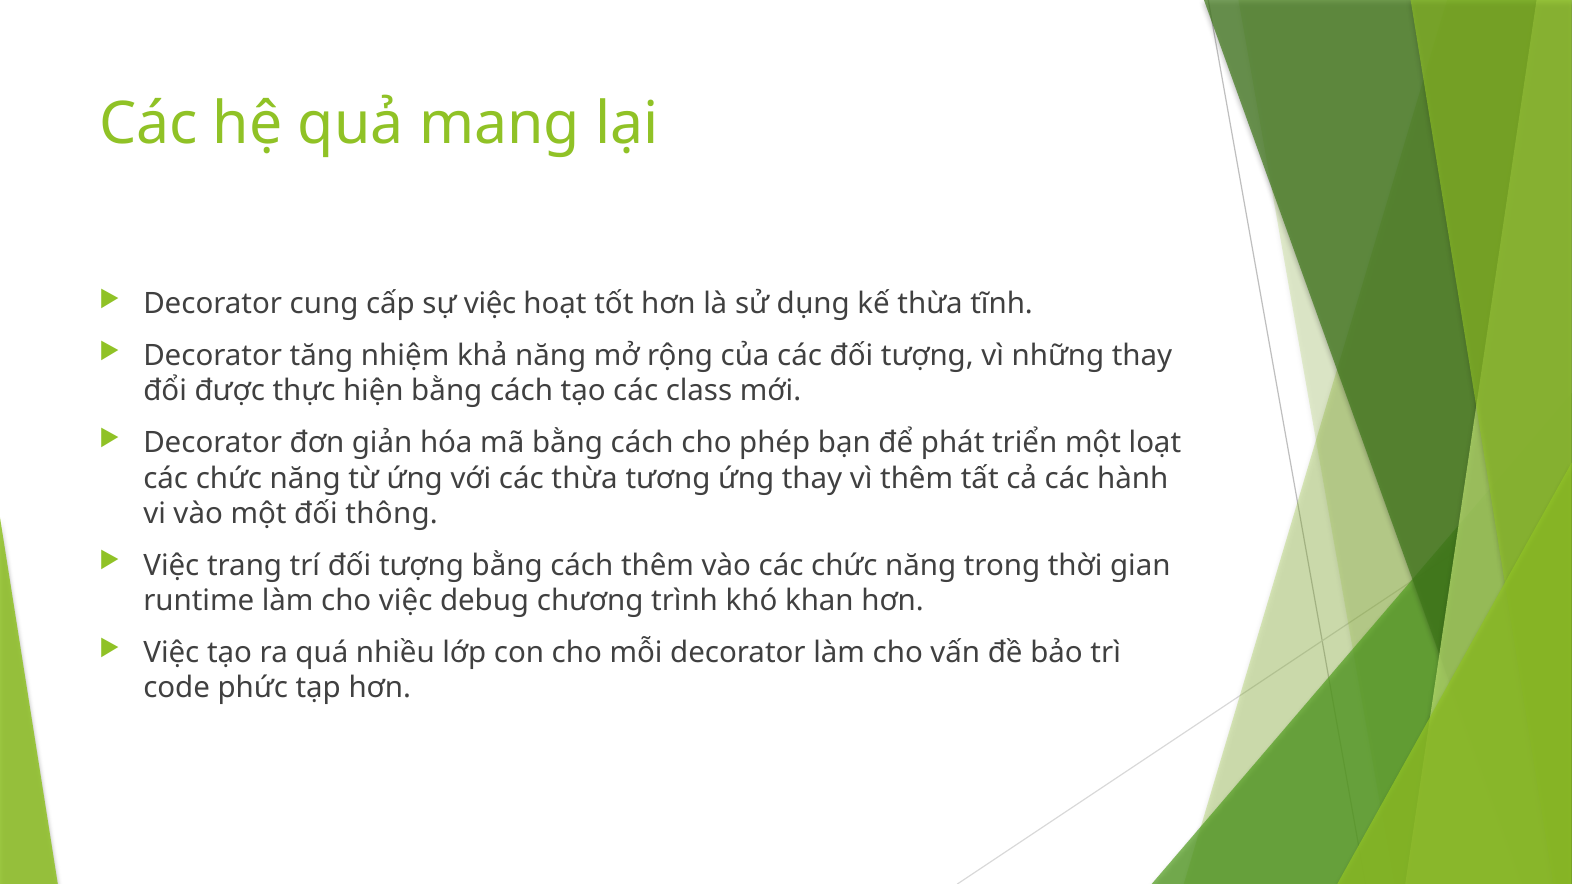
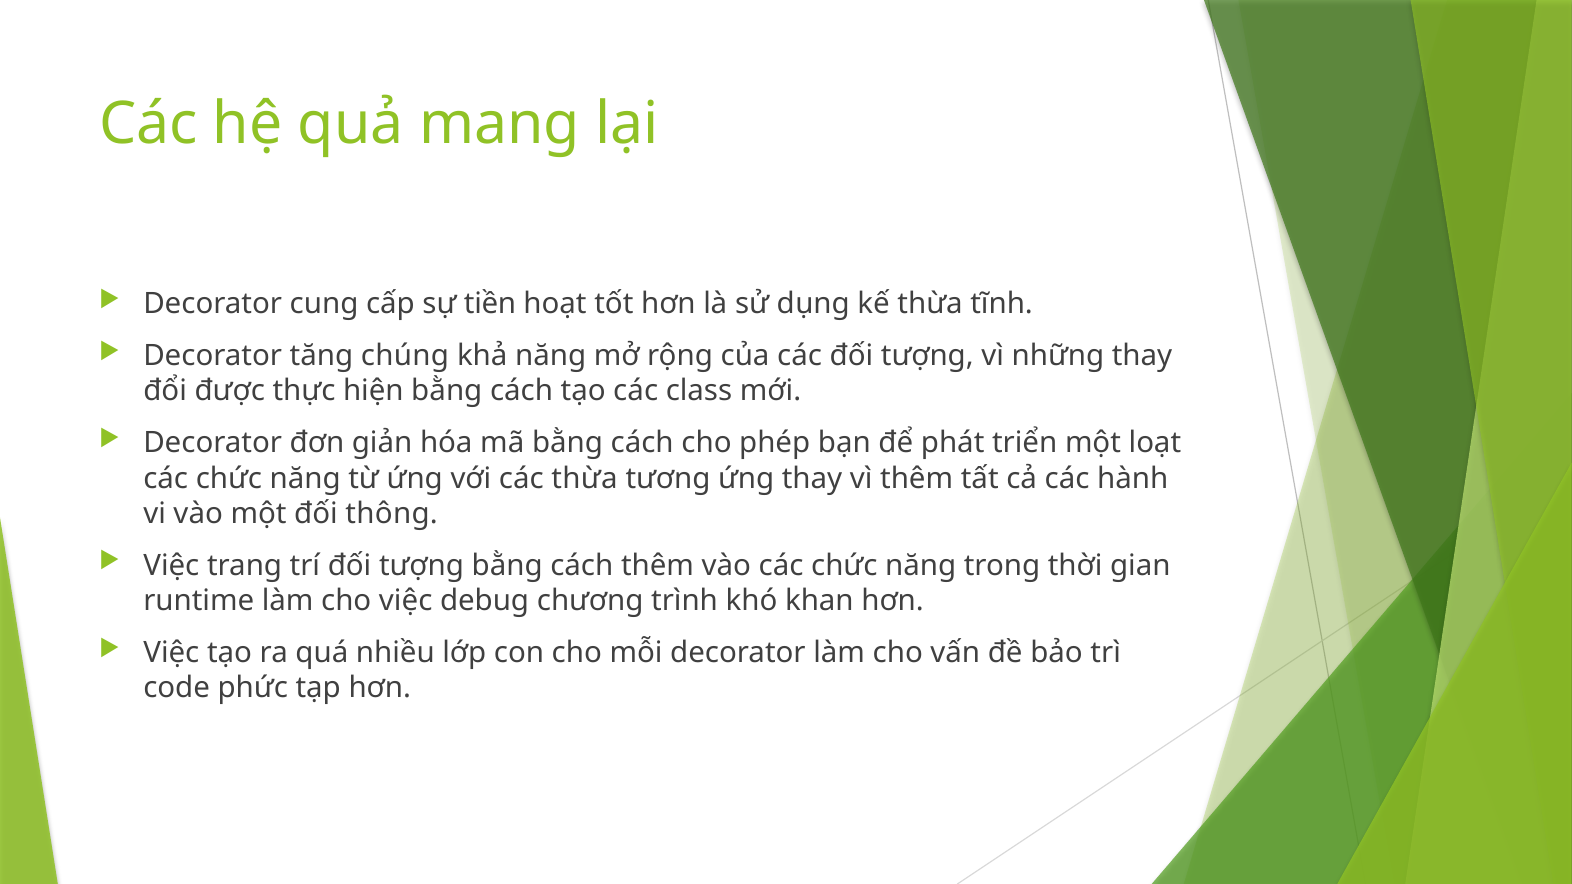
sự việc: việc -> tiền (490, 304)
nhiệm: nhiệm -> chúng (405, 356)
